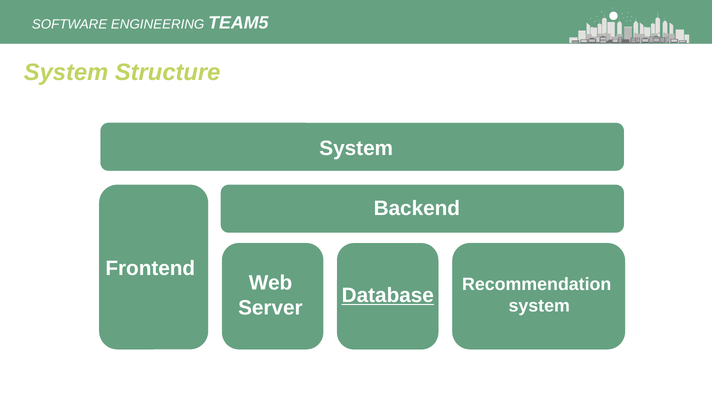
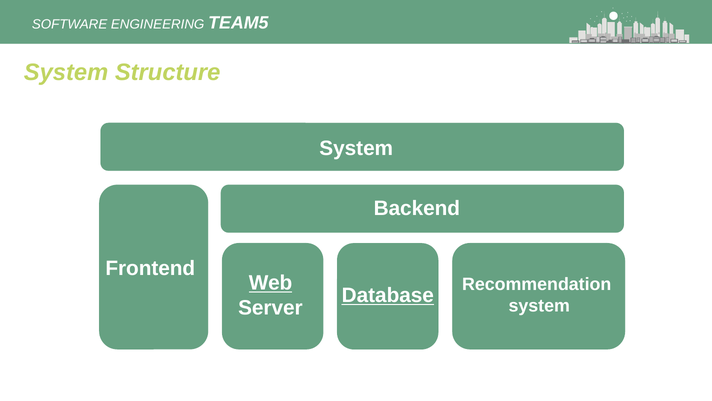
Web underline: none -> present (271, 283)
